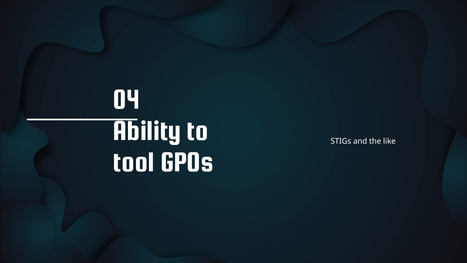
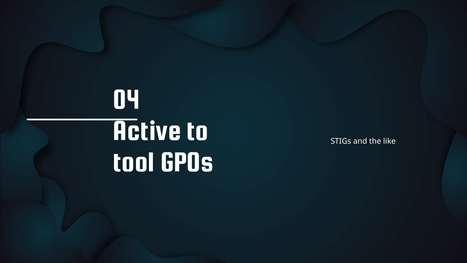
Ability: Ability -> Active (147, 130)
